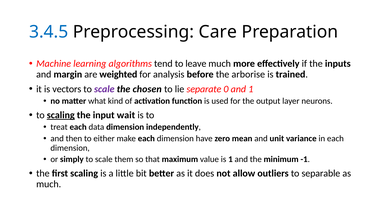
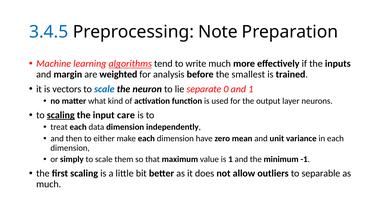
Care: Care -> Note (218, 32)
algorithms underline: none -> present (130, 64)
leave: leave -> write (196, 64)
arborise: arborise -> smallest (248, 74)
scale colour: purple -> blue (104, 89)
chosen: chosen -> neuron (147, 89)
wait: wait -> care (126, 115)
